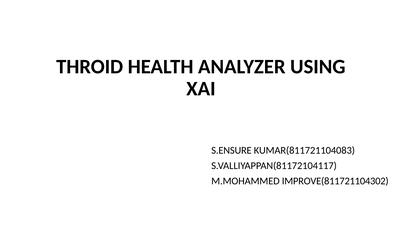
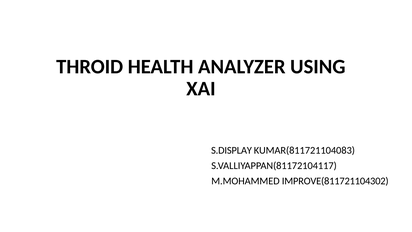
S.ENSURE: S.ENSURE -> S.DISPLAY (231, 150)
